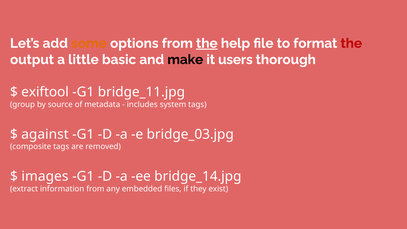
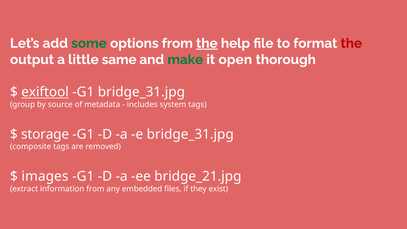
some colour: orange -> green (89, 43)
basic: basic -> same (119, 60)
make colour: black -> green (185, 60)
users: users -> open (235, 60)
exiftool underline: none -> present (45, 92)
G1 bridge_11.jpg: bridge_11.jpg -> bridge_31.jpg (141, 92)
against: against -> storage (45, 134)
e bridge_03.jpg: bridge_03.jpg -> bridge_31.jpg (190, 134)
bridge_14.jpg: bridge_14.jpg -> bridge_21.jpg (198, 176)
